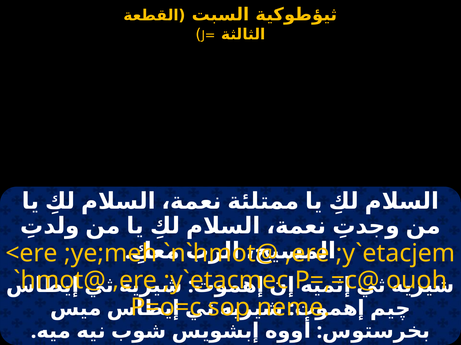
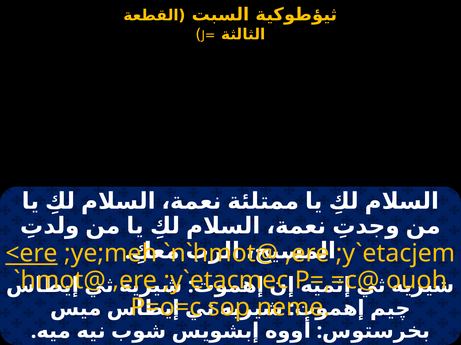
<ere underline: none -> present (32, 254)
